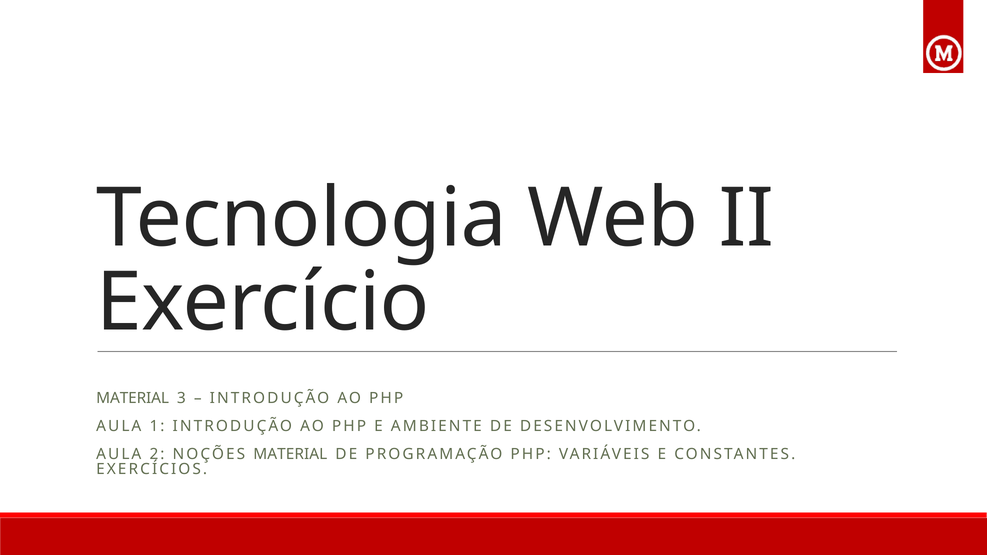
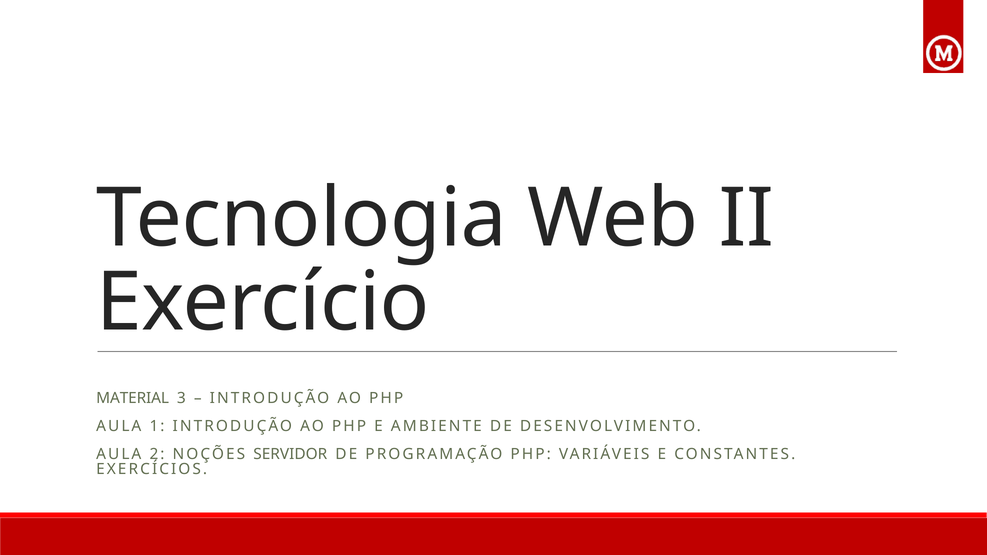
NOÇÕES MATERIAL: MATERIAL -> SERVIDOR (290, 454)
